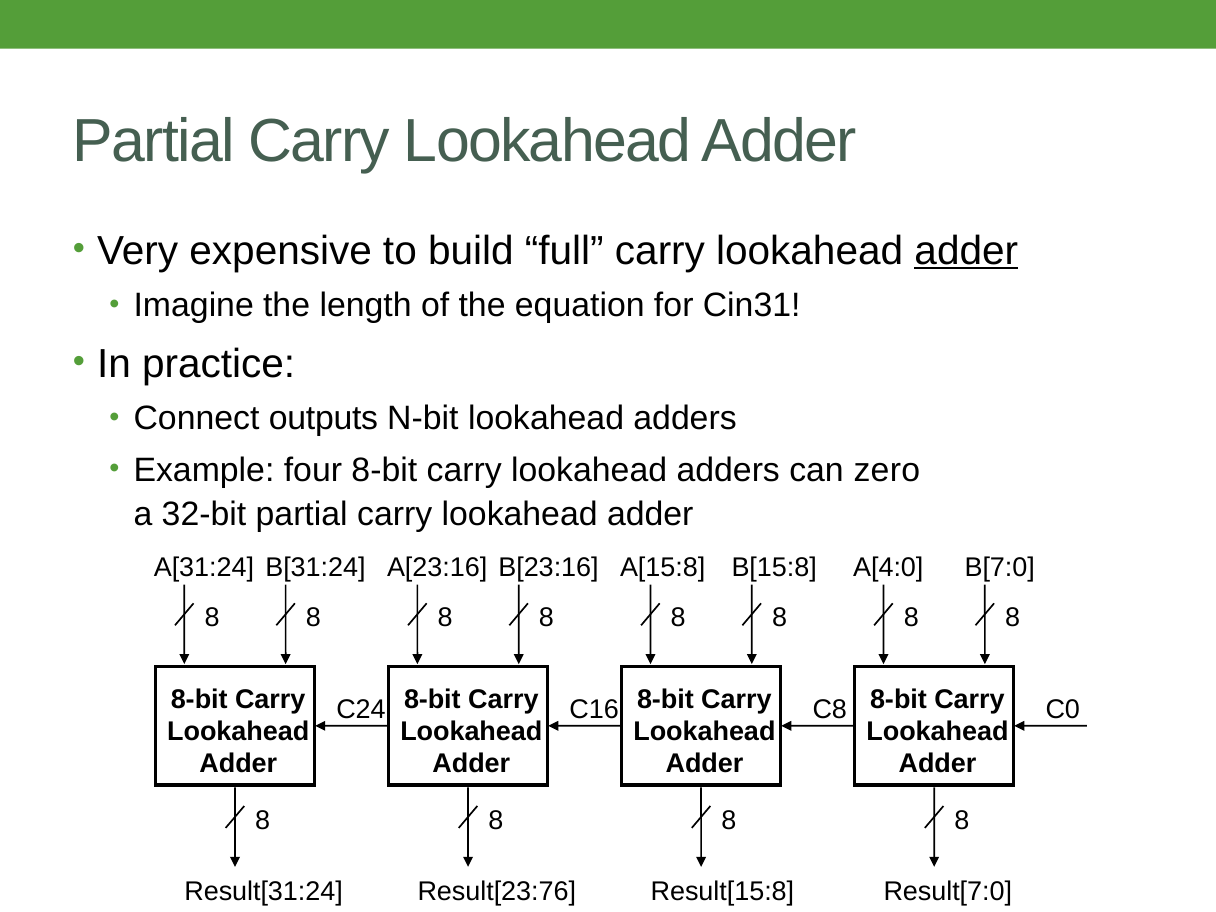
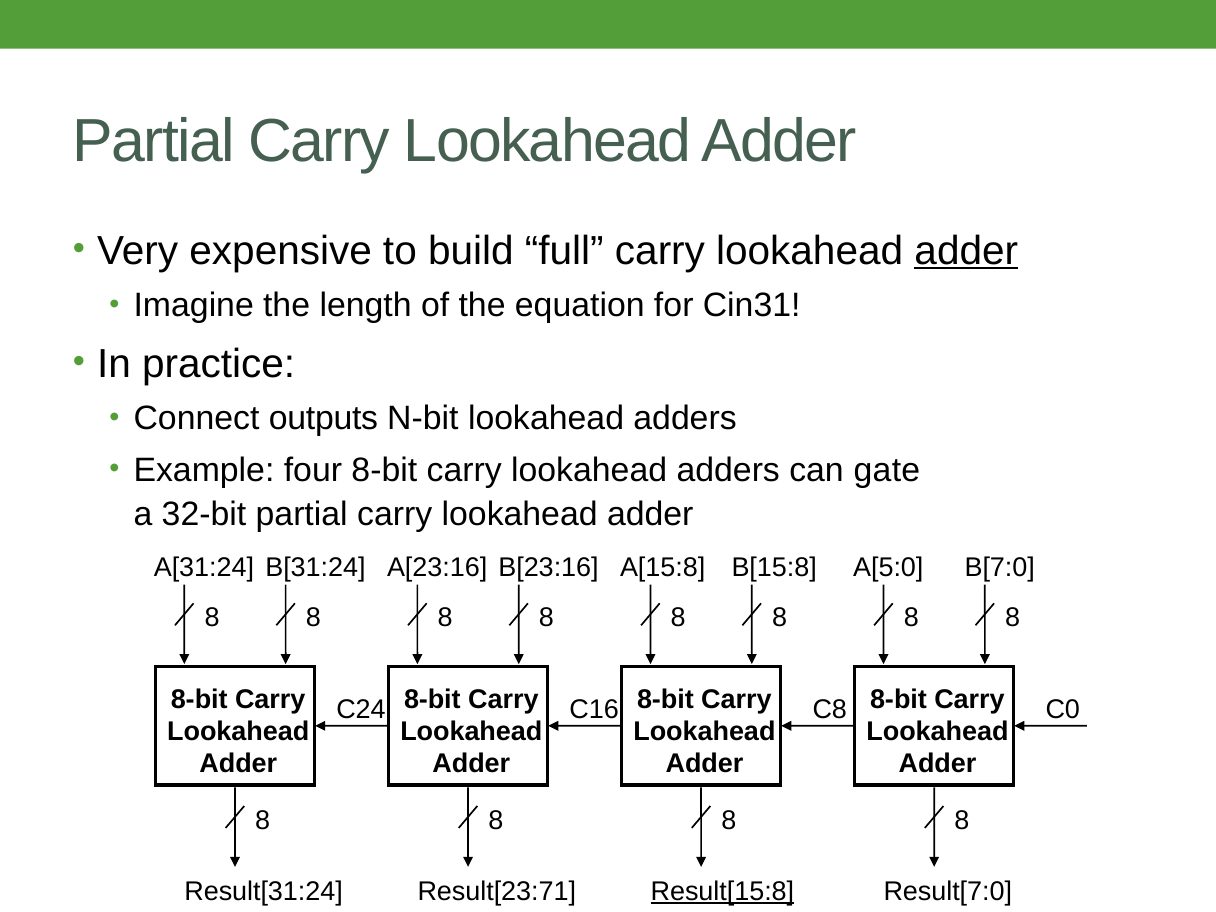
zero: zero -> gate (887, 470)
A[4:0: A[4:0 -> A[5:0 (888, 567)
Result[23:76: Result[23:76 -> Result[23:71 (497, 892)
Result[15:8 underline: none -> present (722, 892)
